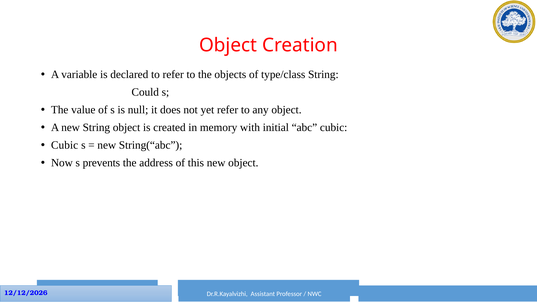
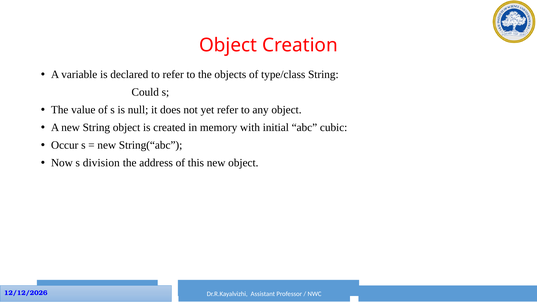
Cubic: Cubic -> Occur (65, 145)
prevents: prevents -> division (101, 163)
